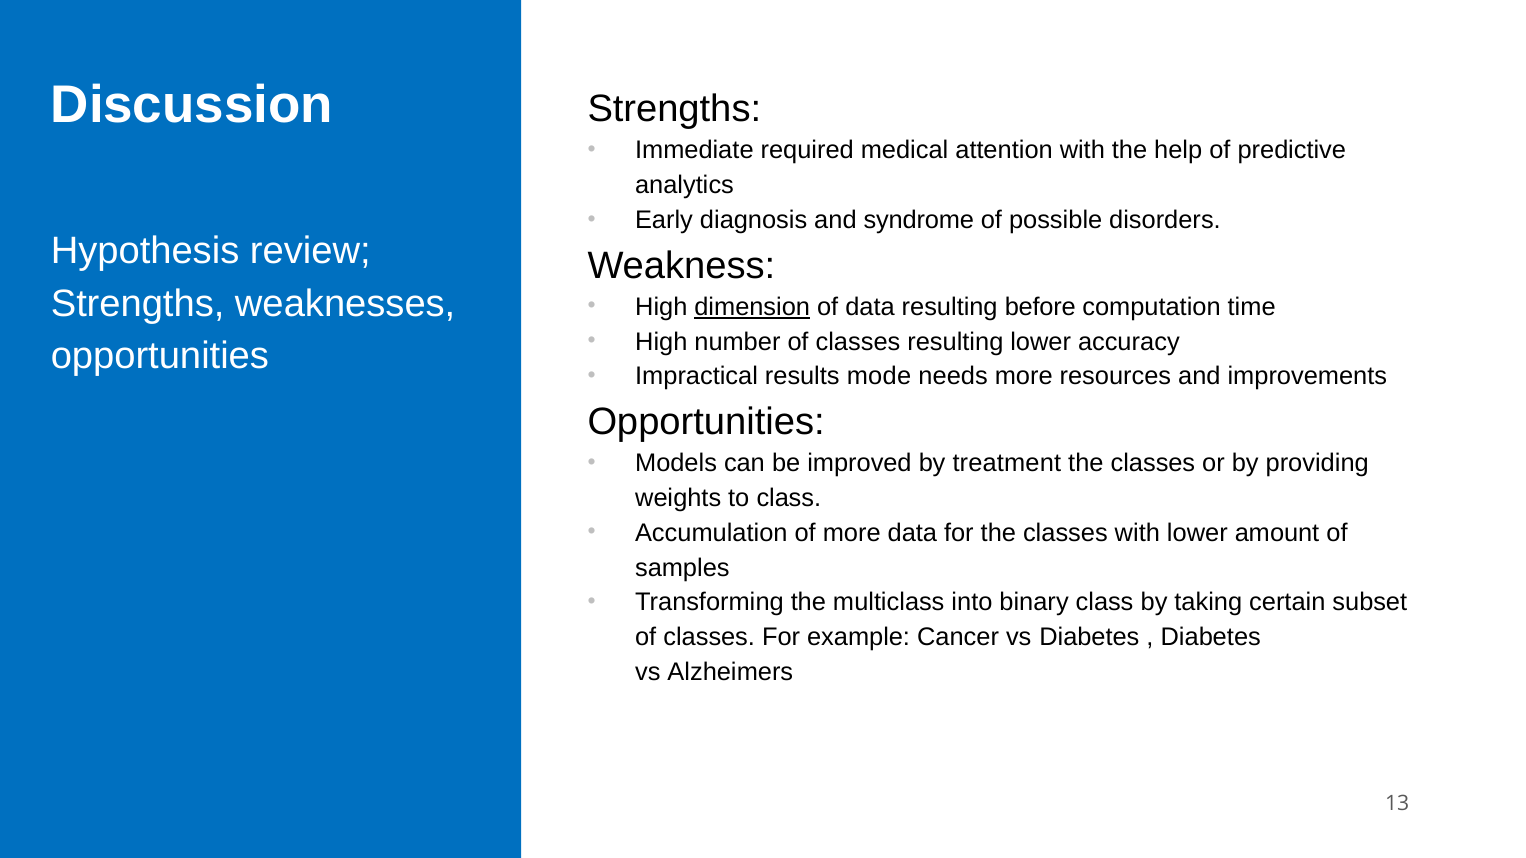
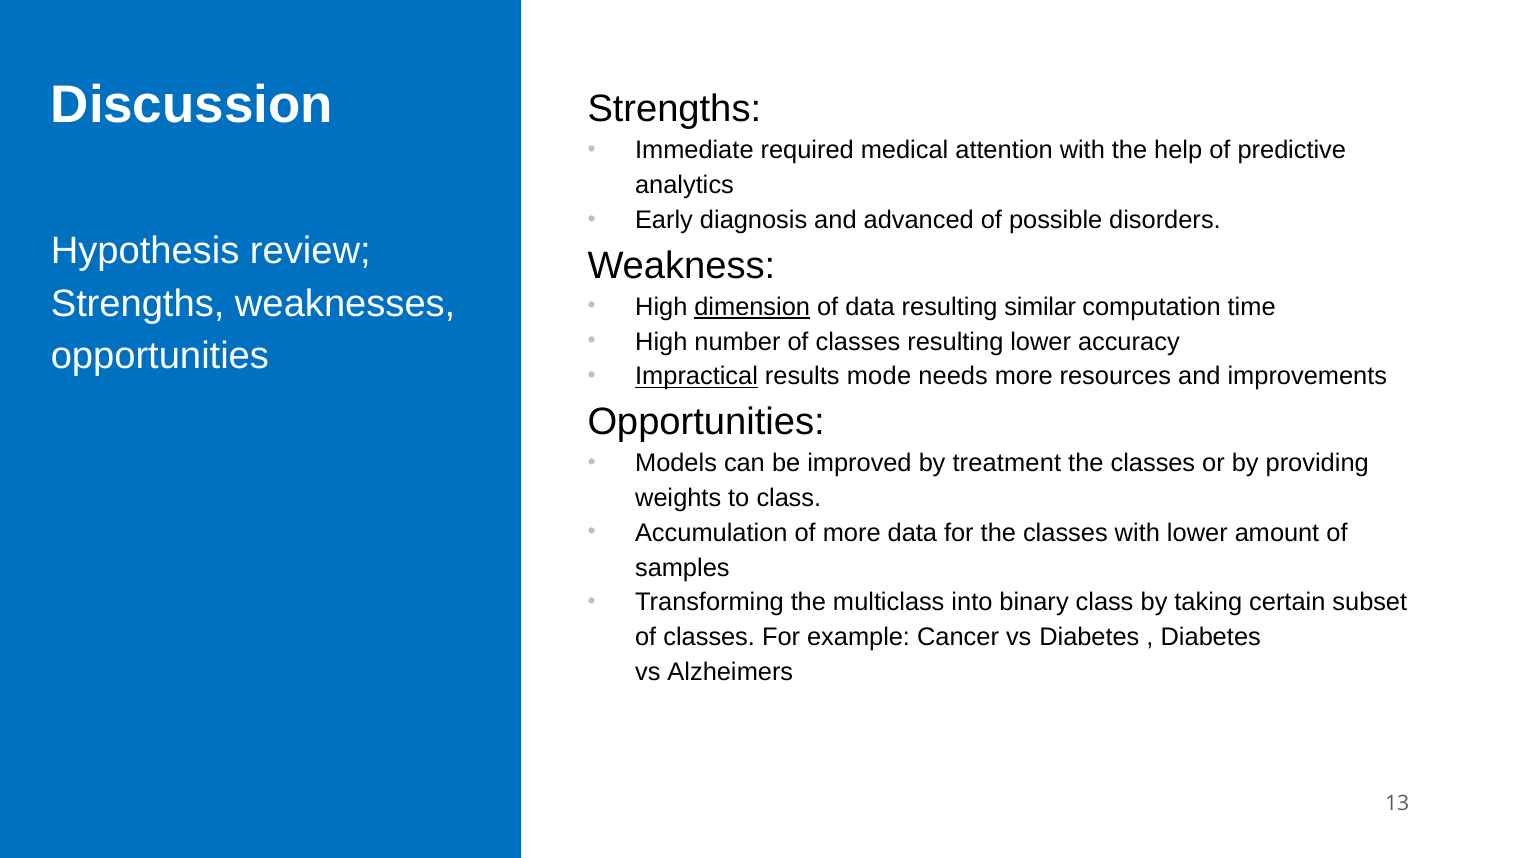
syndrome: syndrome -> advanced (919, 220)
before: before -> similar (1040, 307)
Impractical underline: none -> present (697, 377)
